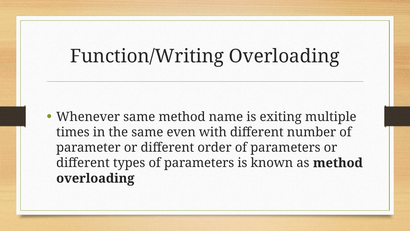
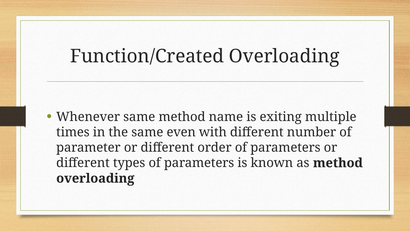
Function/Writing: Function/Writing -> Function/Created (147, 56)
